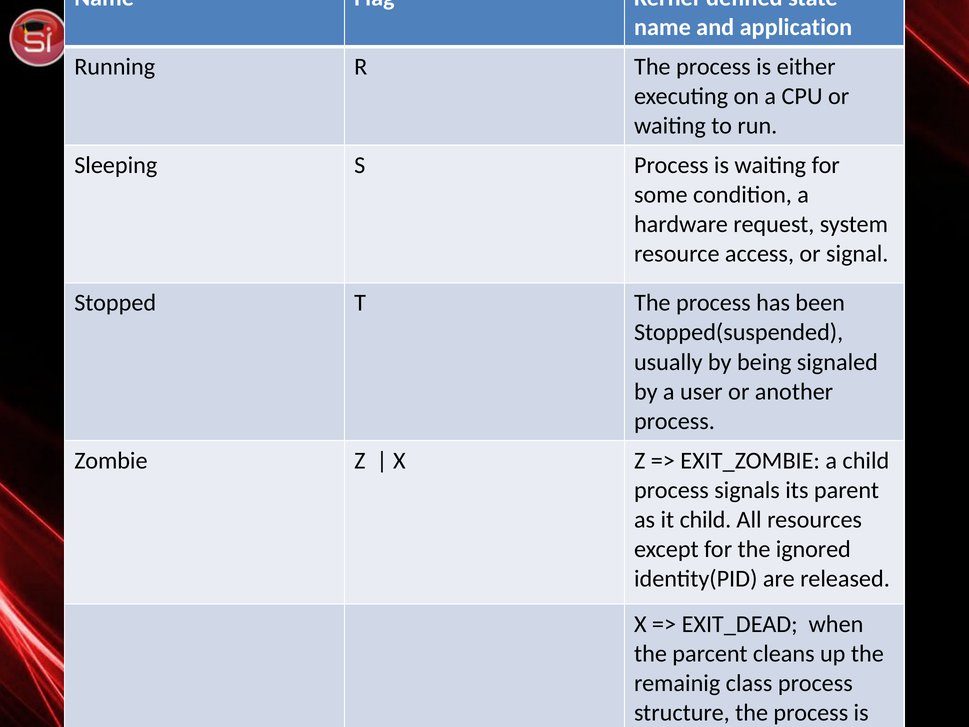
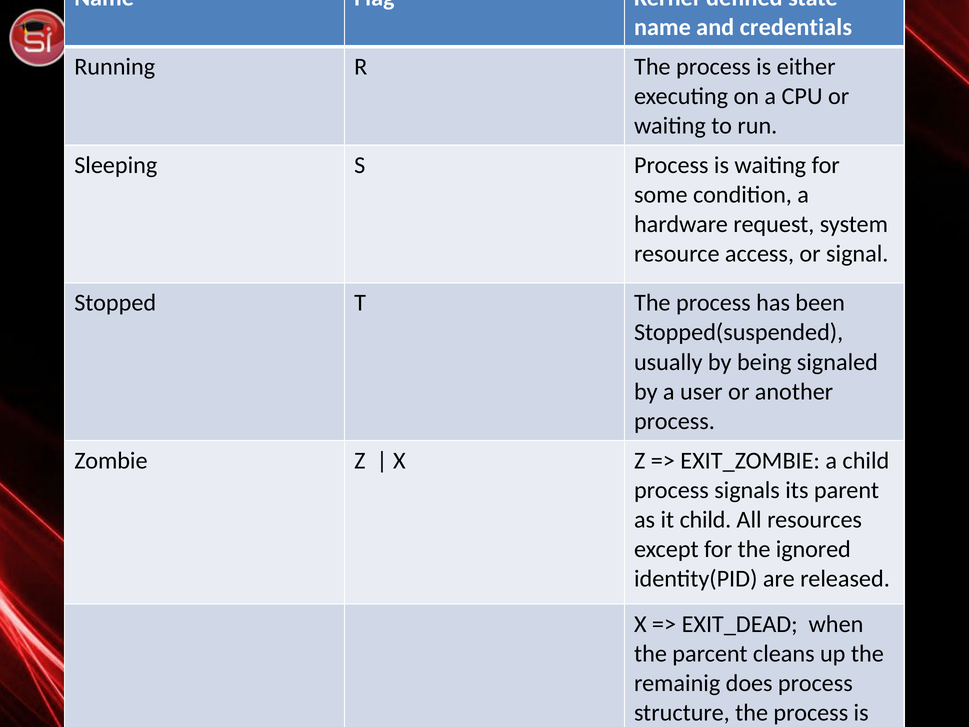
application: application -> credentials (796, 27)
class: class -> does (749, 683)
